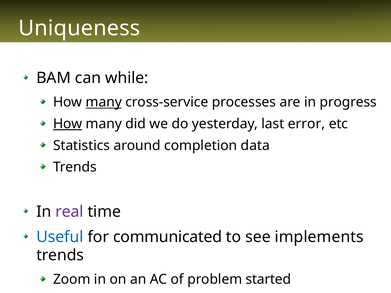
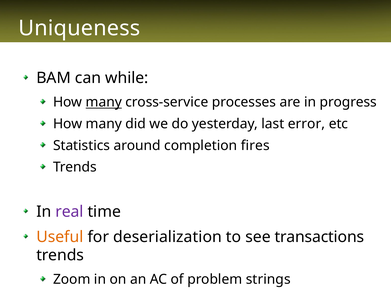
How underline: present -> none (68, 124)
data: data -> fires (255, 146)
Useful colour: blue -> orange (60, 237)
communicated: communicated -> deserialization (167, 237)
implements: implements -> transactions (319, 237)
started: started -> strings (268, 280)
